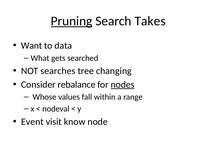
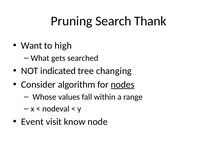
Pruning underline: present -> none (72, 21)
Takes: Takes -> Thank (150, 21)
data: data -> high (63, 46)
searches: searches -> indicated (58, 71)
rebalance: rebalance -> algorithm (77, 84)
